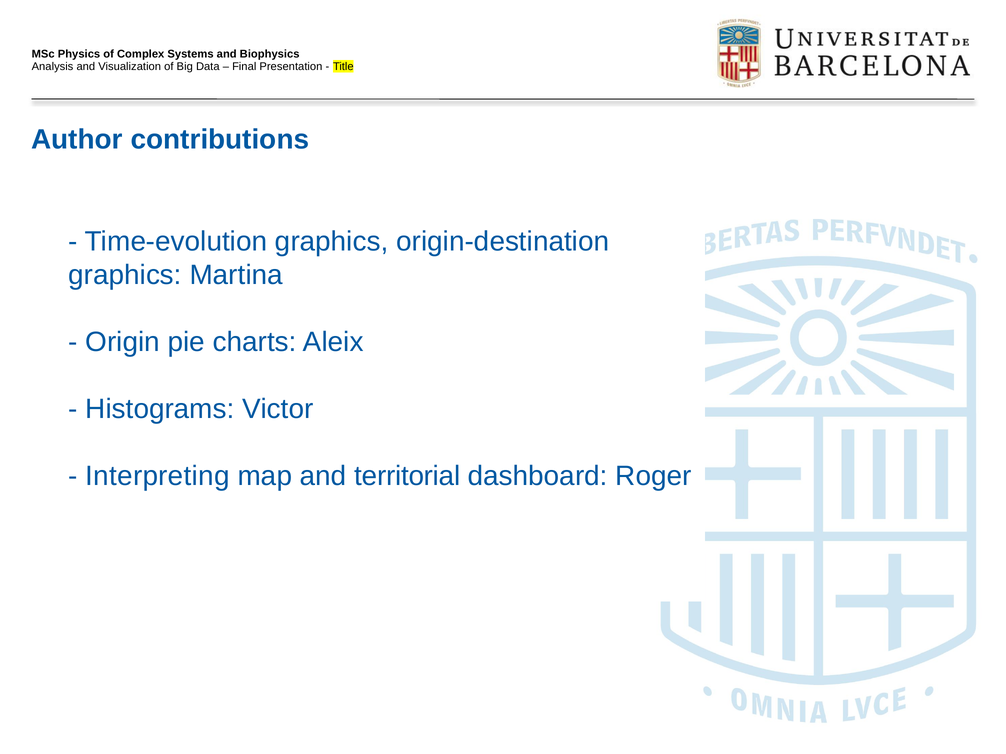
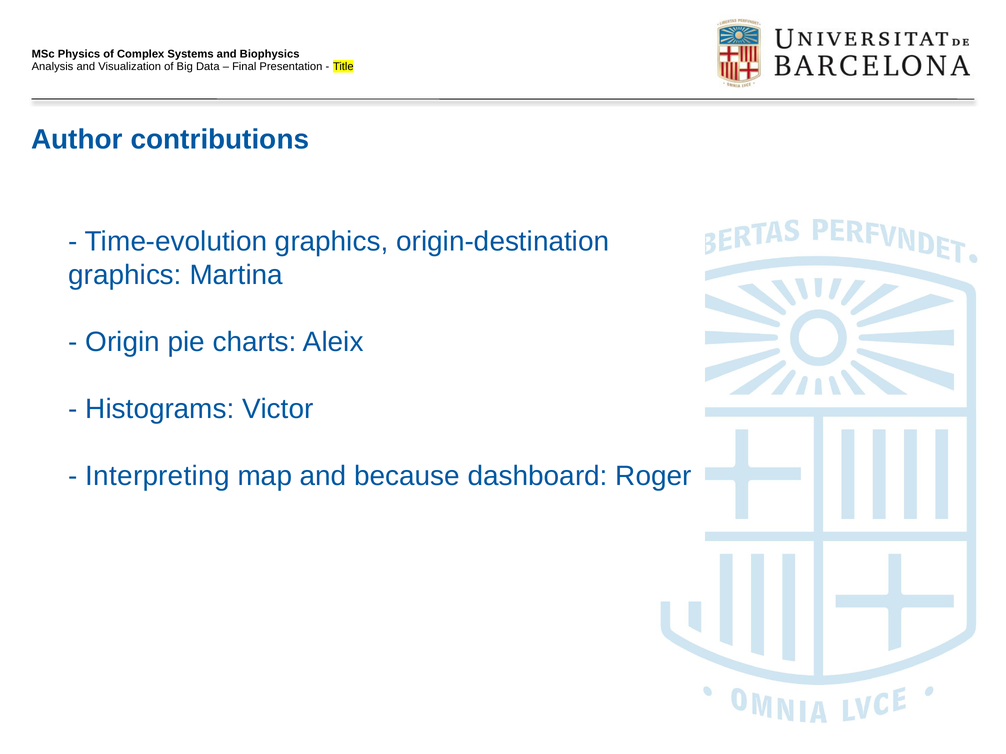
territorial: territorial -> because (407, 477)
